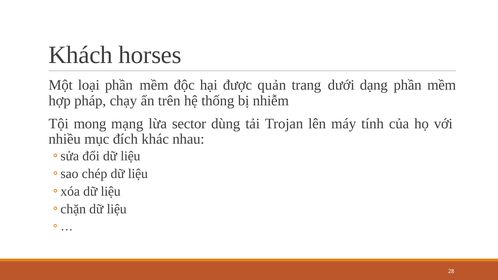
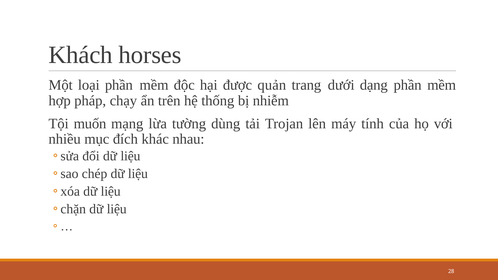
mong: mong -> muốn (90, 124)
sector: sector -> tường (189, 124)
